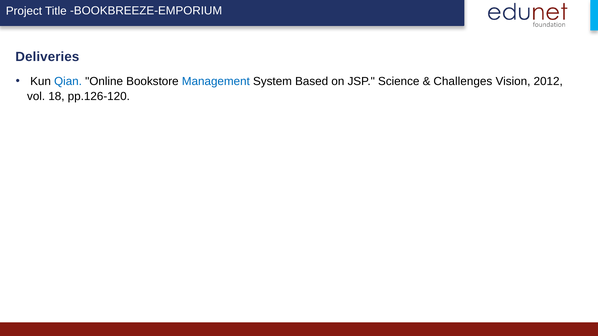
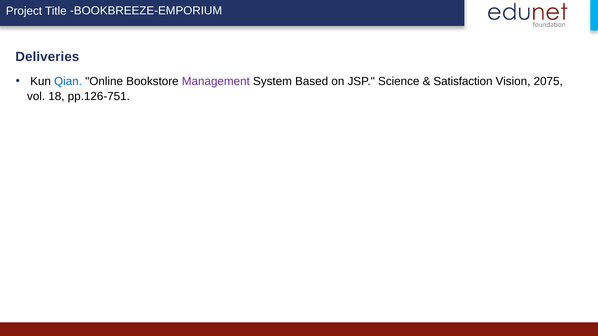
Management colour: blue -> purple (216, 81)
Challenges: Challenges -> Satisfaction (463, 81)
2012: 2012 -> 2075 (548, 81)
pp.126-120: pp.126-120 -> pp.126-751 (99, 96)
